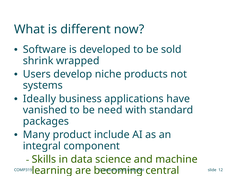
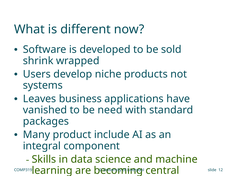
Ideally: Ideally -> Leaves (40, 99)
